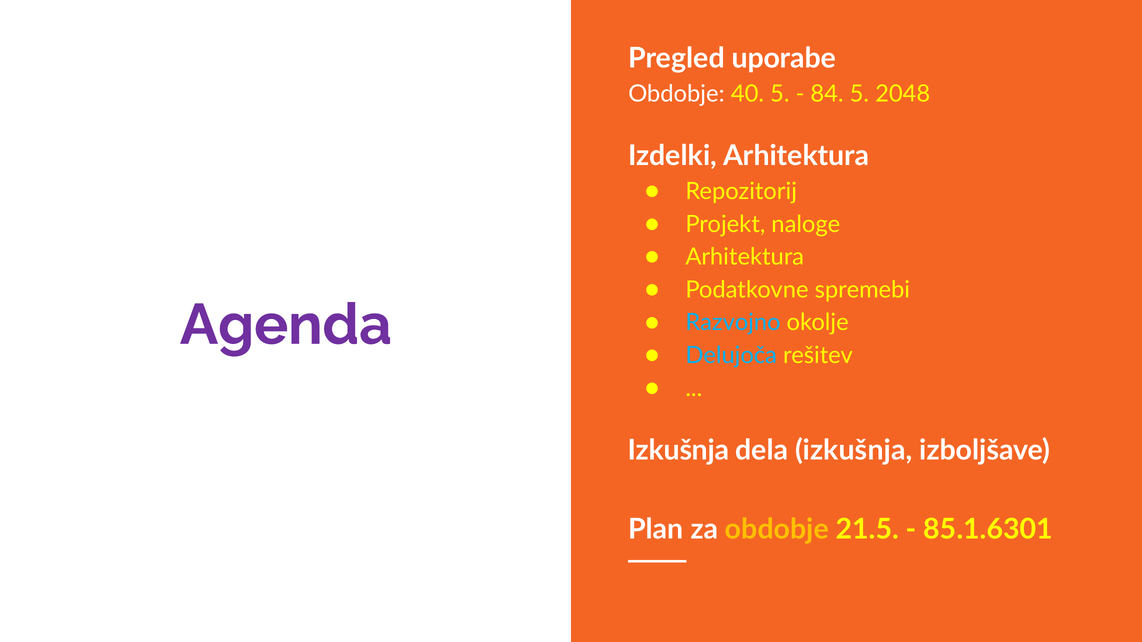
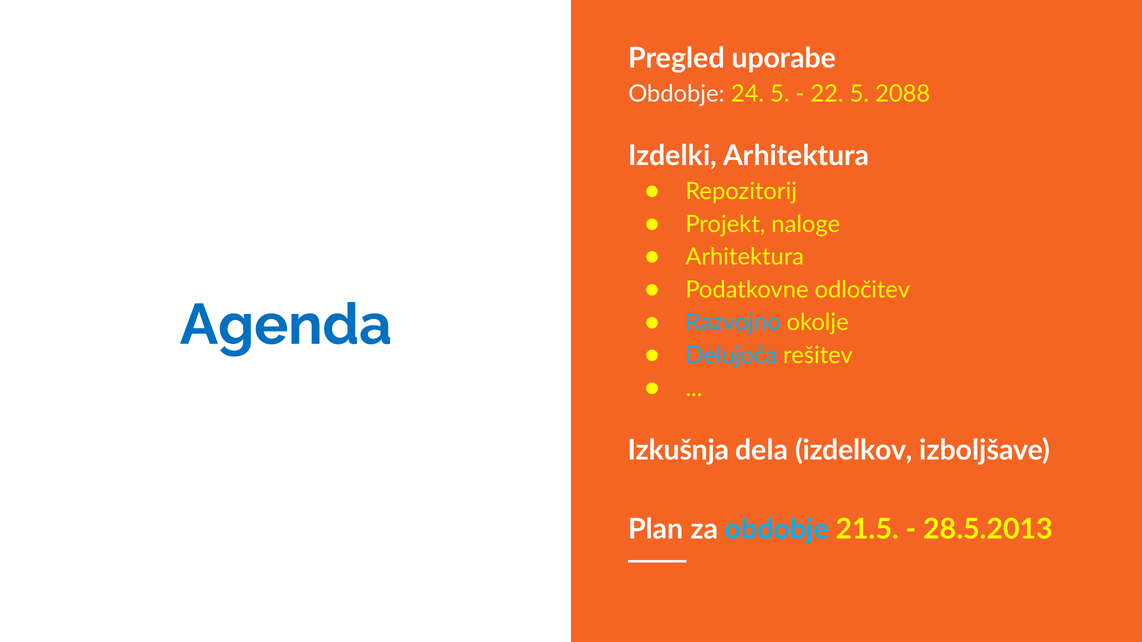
40: 40 -> 24 (748, 94)
84: 84 -> 22 (827, 94)
2048: 2048 -> 2088 (903, 94)
spremebi: spremebi -> odločitev (862, 290)
Agenda colour: purple -> blue (286, 325)
dela izkušnja: izkušnja -> izdelkov (854, 451)
obdobje colour: yellow -> light blue (777, 529)
85.1.6301: 85.1.6301 -> 28.5.2013 (988, 529)
